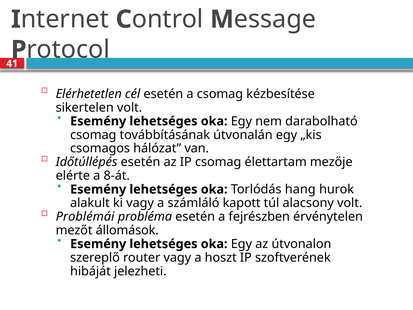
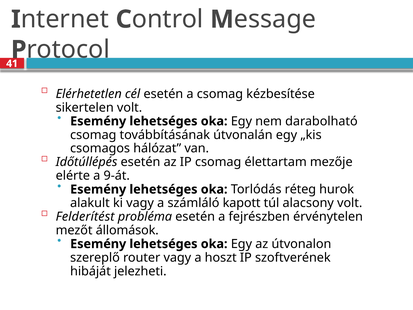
8-át: 8-át -> 9-át (117, 176)
hang: hang -> réteg (300, 189)
Problémái: Problémái -> Felderítést (85, 216)
